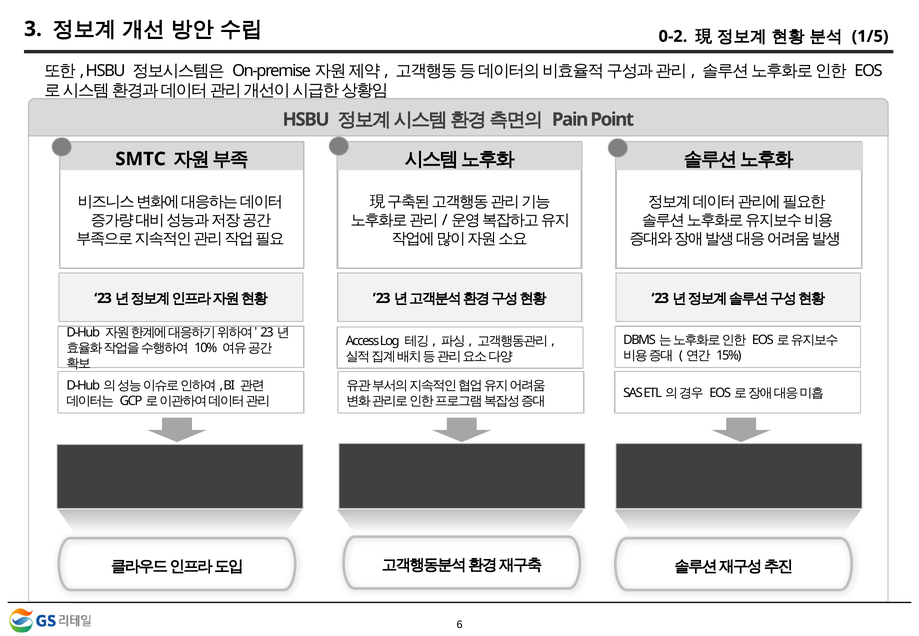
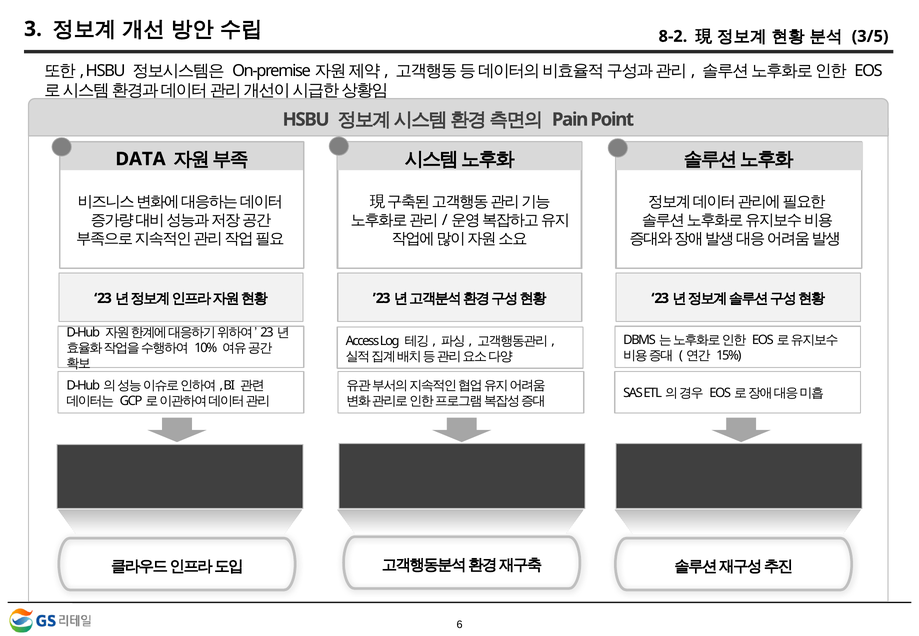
0-2: 0-2 -> 8-2 (673, 36)
1/5: 1/5 -> 3/5 (870, 36)
SMTC: SMTC -> DATA (140, 159)
